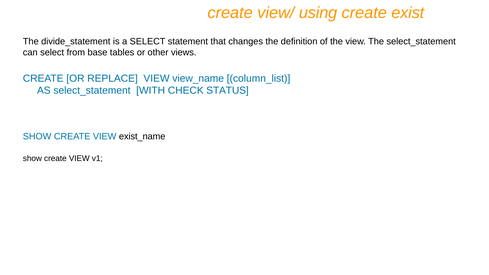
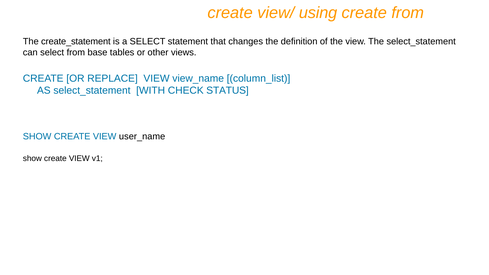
create exist: exist -> from (408, 13)
divide_statement: divide_statement -> create_statement (76, 42)
exist_name: exist_name -> user_name (142, 136)
